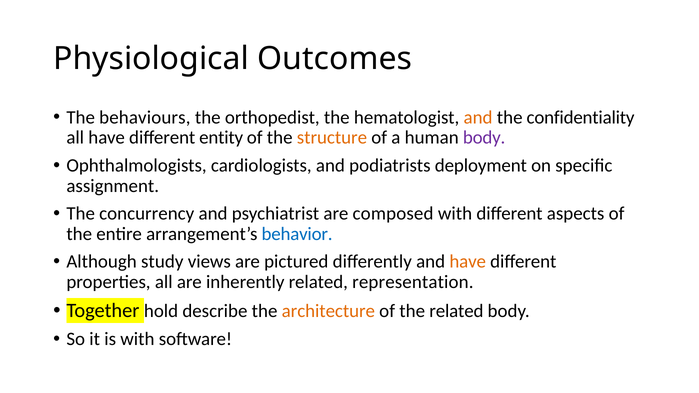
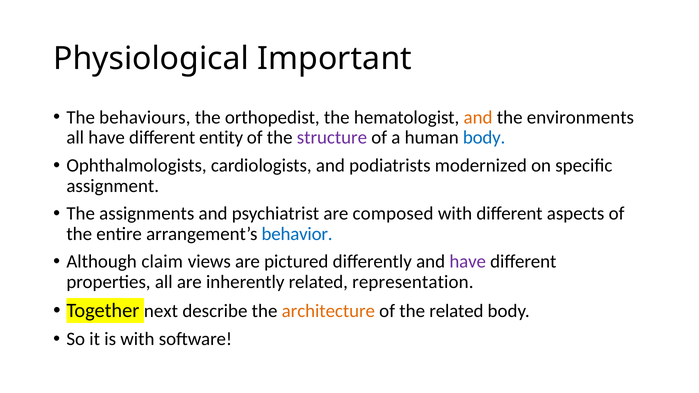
Outcomes: Outcomes -> Important (335, 59)
confidentiality: confidentiality -> environments (580, 117)
structure colour: orange -> purple (332, 138)
body colour: purple -> blue (484, 138)
deployment: deployment -> modernized (481, 166)
concurrency: concurrency -> assignments (147, 214)
study: study -> claim (162, 262)
have colour: orange -> purple (468, 262)
hold: hold -> next (161, 311)
